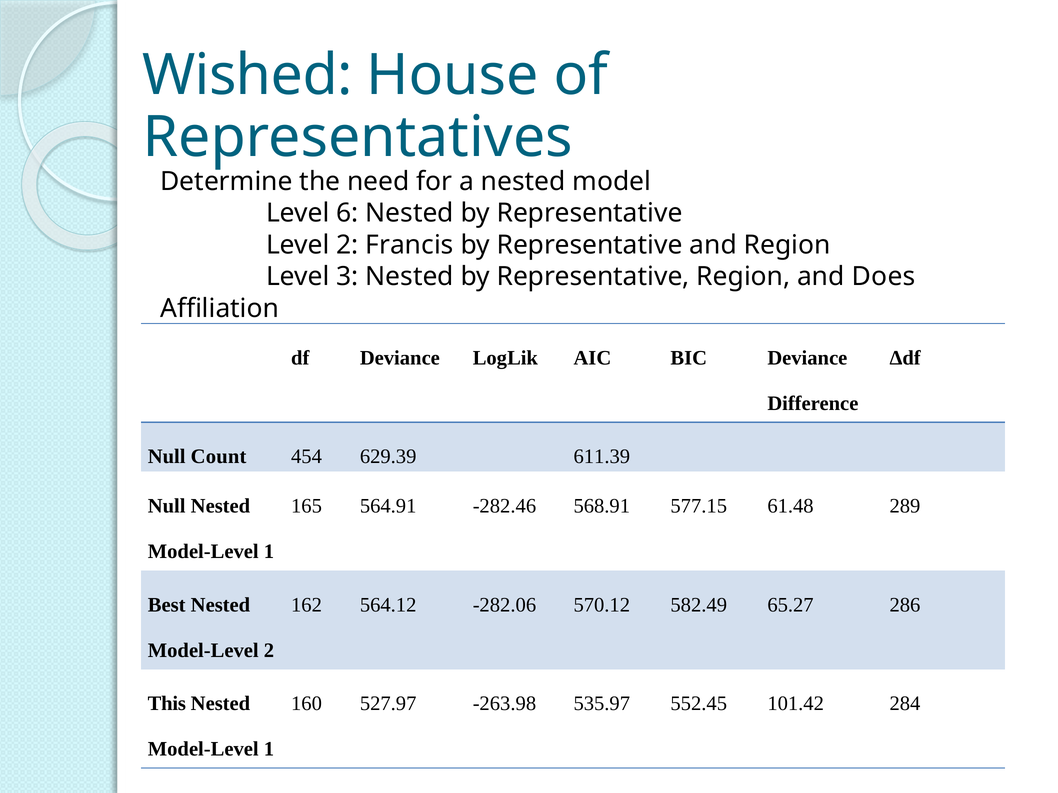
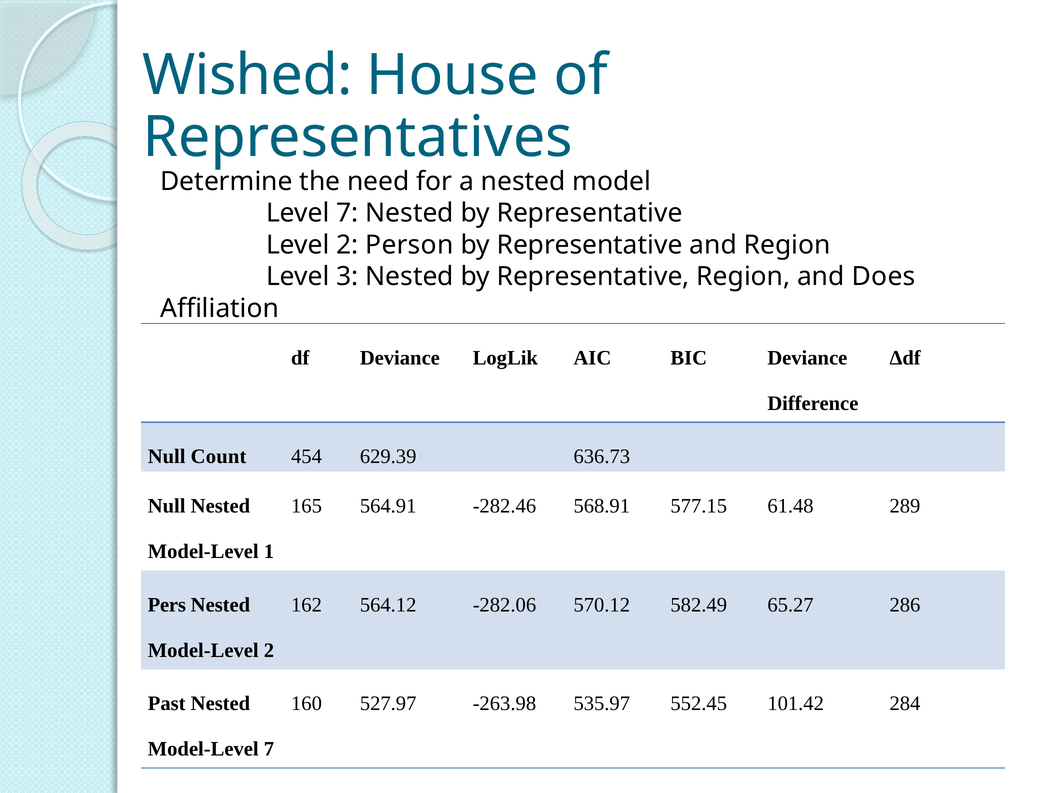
Level 6: 6 -> 7 (347, 213)
Francis: Francis -> Person (409, 245)
611.39: 611.39 -> 636.73 (602, 457)
Best: Best -> Pers (167, 605)
This: This -> Past (167, 704)
1: 1 -> 7 (269, 749)
